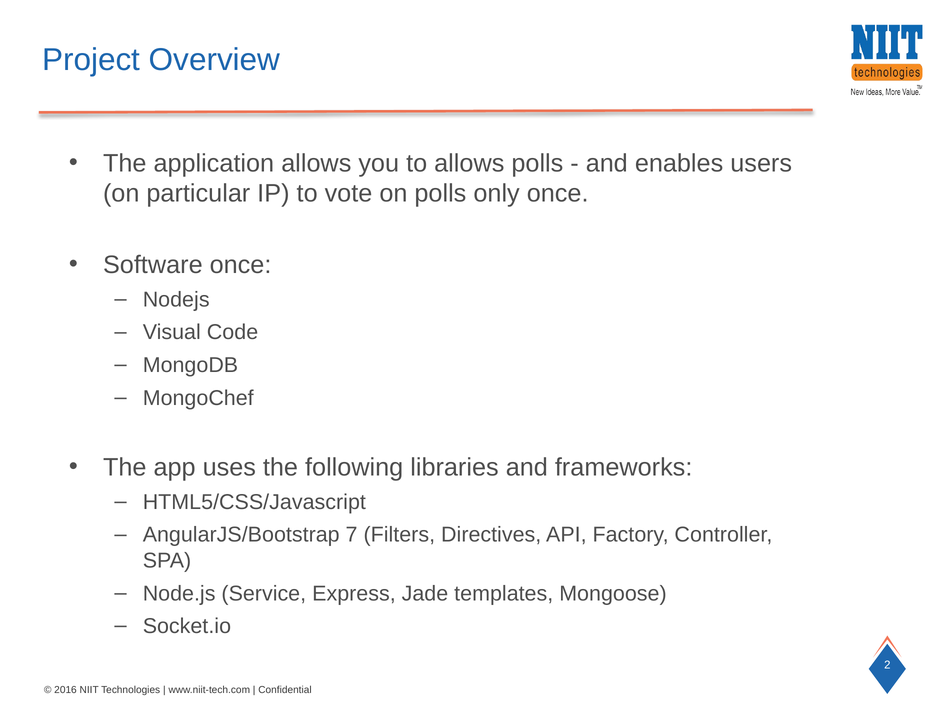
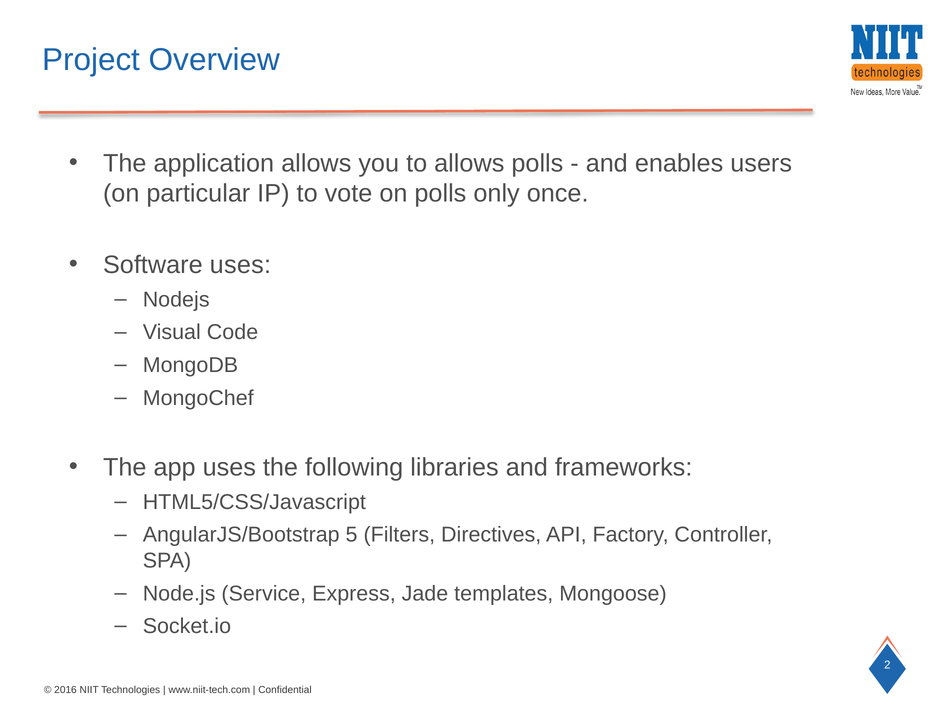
Software once: once -> uses (240, 265)
7: 7 -> 5 (352, 535)
